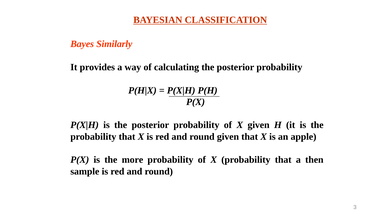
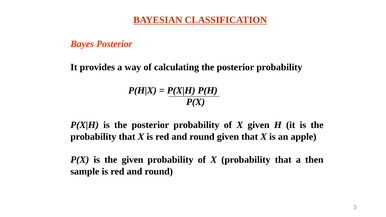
Bayes Similarly: Similarly -> Posterior (114, 44)
the more: more -> given (133, 160)
